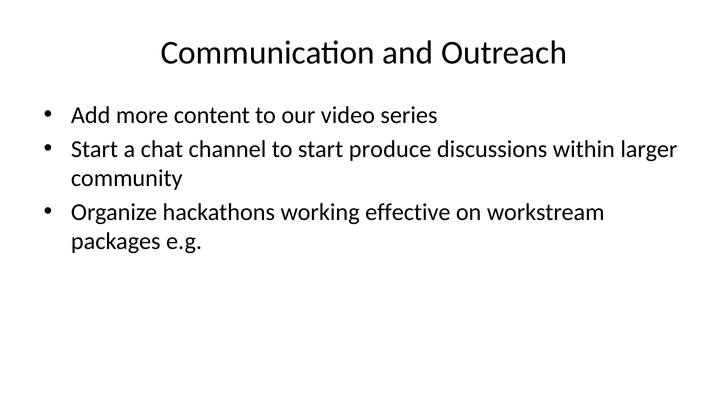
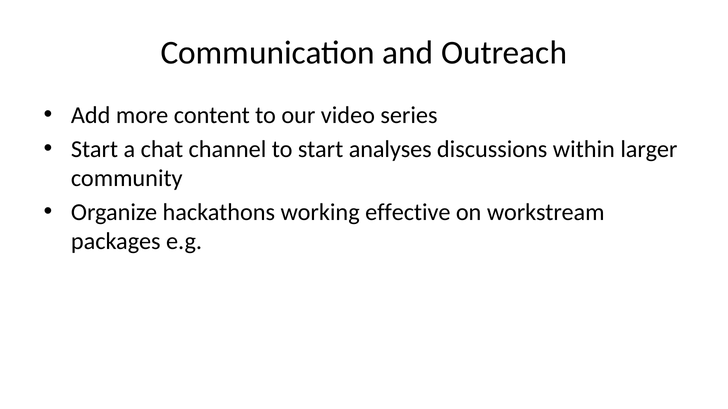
produce: produce -> analyses (390, 149)
